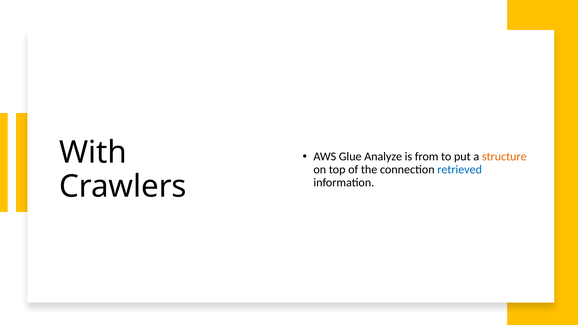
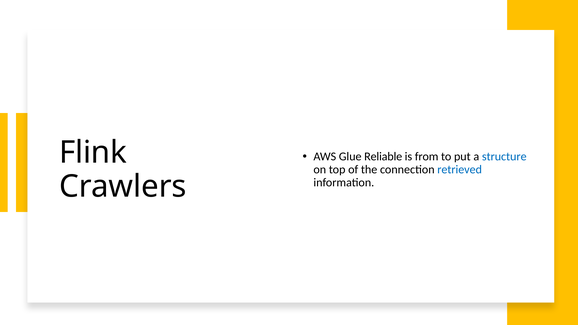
With: With -> Flink (93, 153)
Analyze: Analyze -> Reliable (383, 157)
structure colour: orange -> blue (504, 157)
